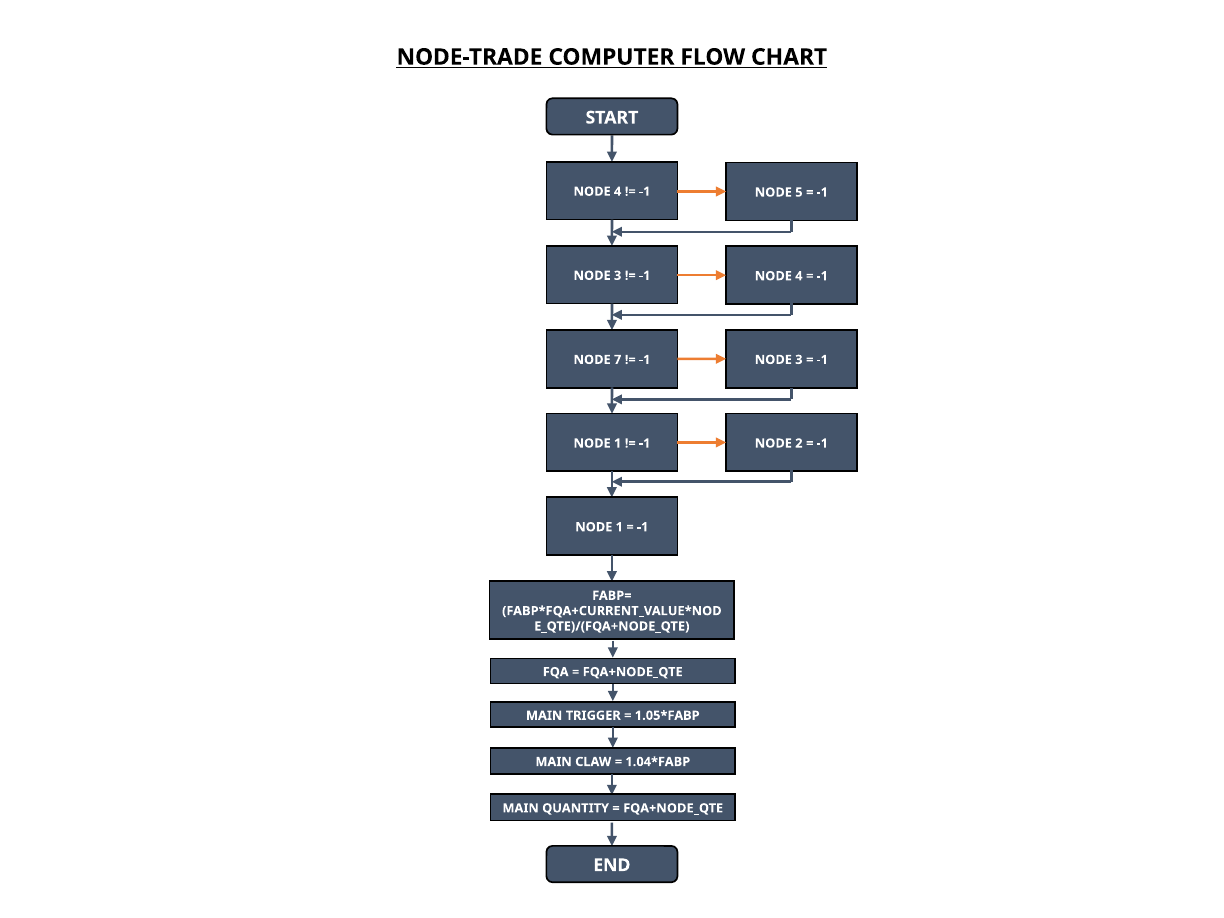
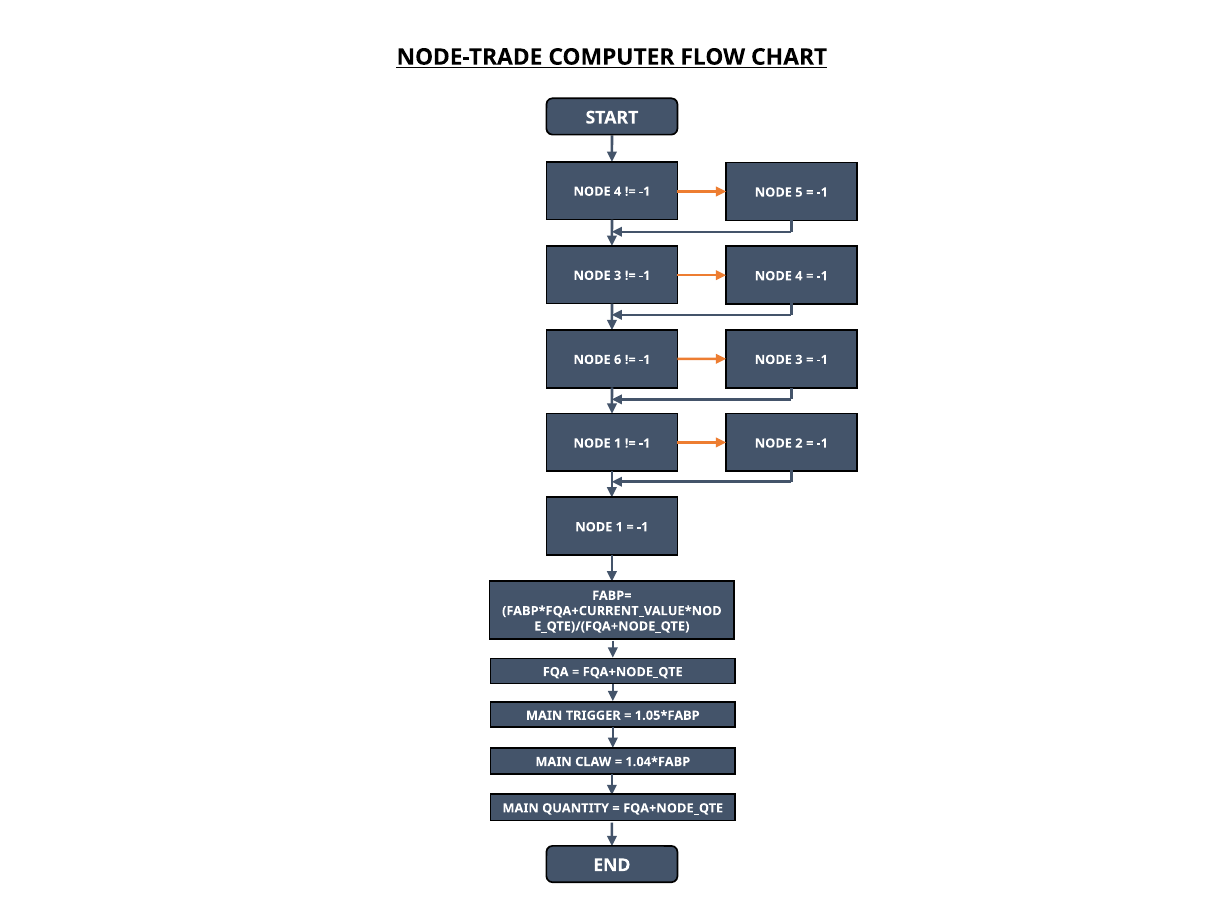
7: 7 -> 6 (618, 360)
